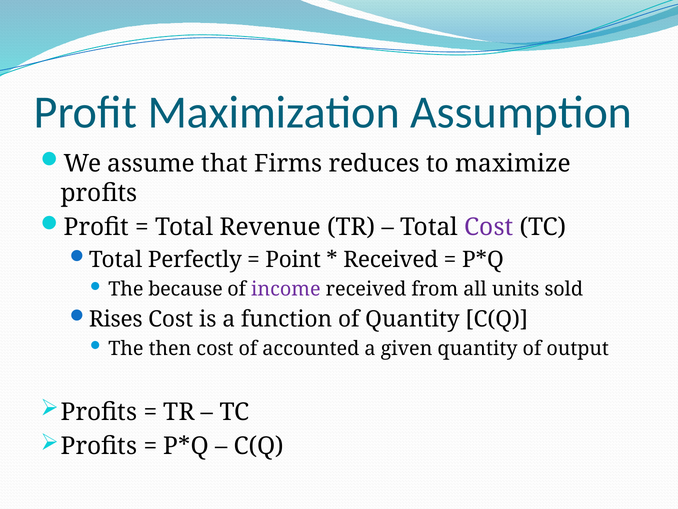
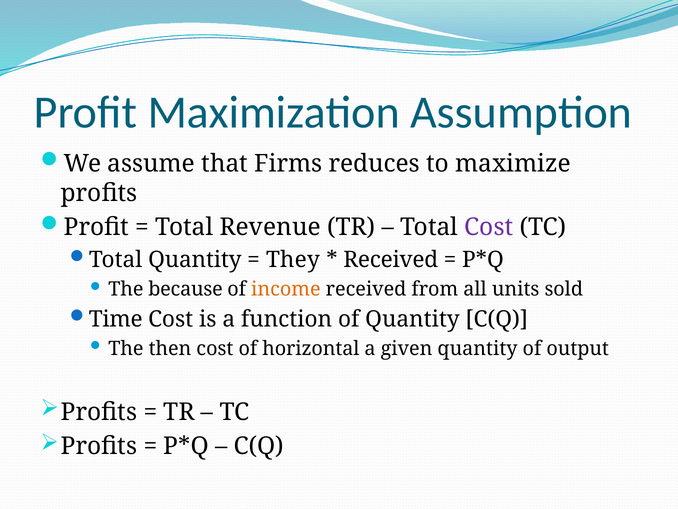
Total Perfectly: Perfectly -> Quantity (195, 260)
Point: Point -> They (293, 260)
income colour: purple -> orange (286, 289)
Rises: Rises -> Time (116, 319)
accounted: accounted -> horizontal (311, 348)
